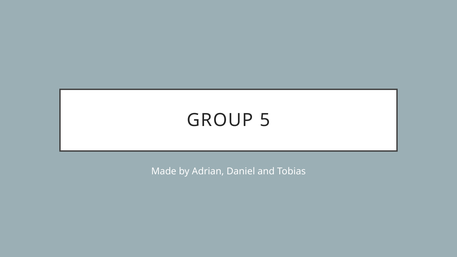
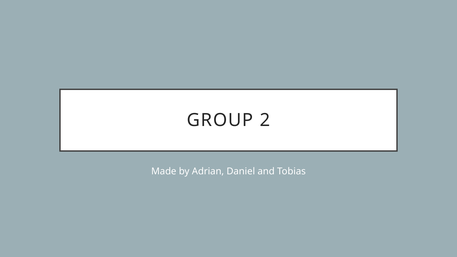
5: 5 -> 2 (265, 120)
